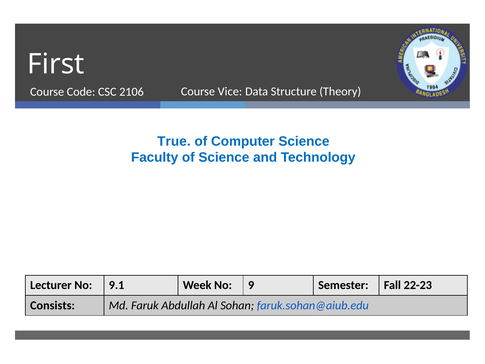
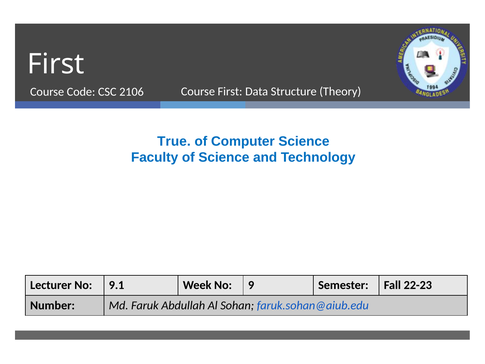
Course Vice: Vice -> First (230, 92)
Consists: Consists -> Number (53, 305)
